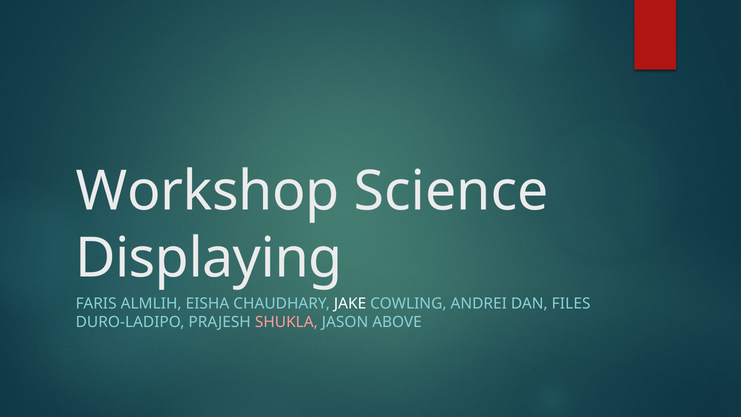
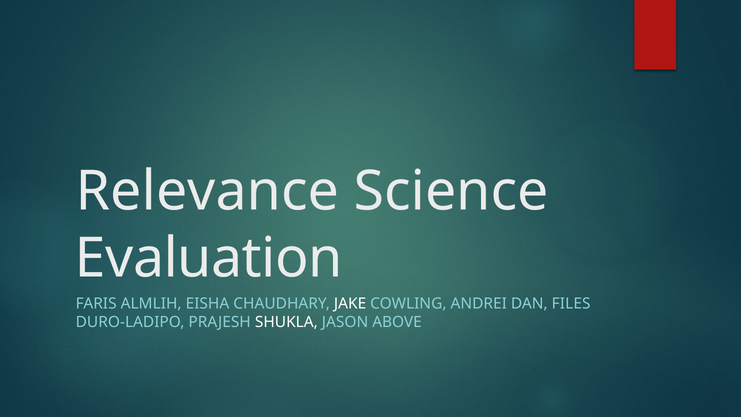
Workshop: Workshop -> Relevance (207, 191)
Displaying: Displaying -> Evaluation (209, 258)
SHUKLA colour: pink -> white (286, 322)
